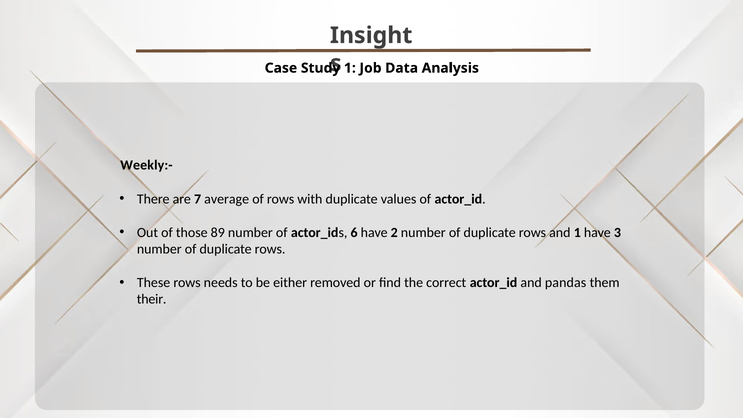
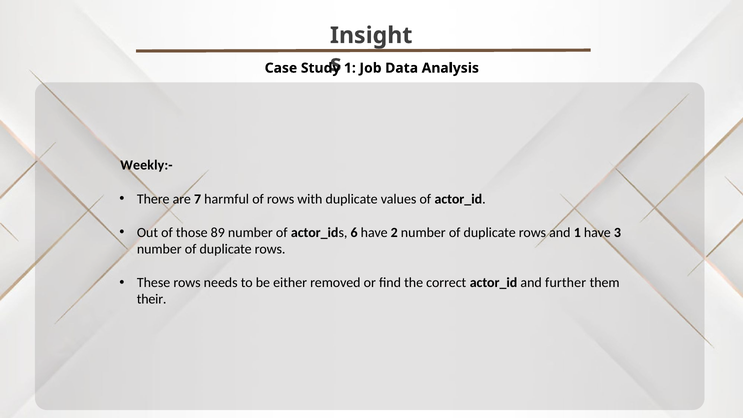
average: average -> harmful (227, 199)
pandas: pandas -> further (566, 283)
